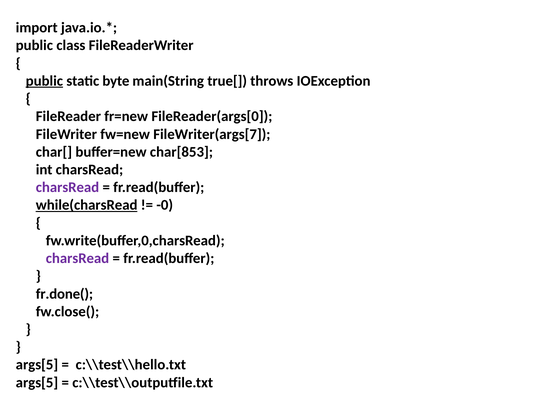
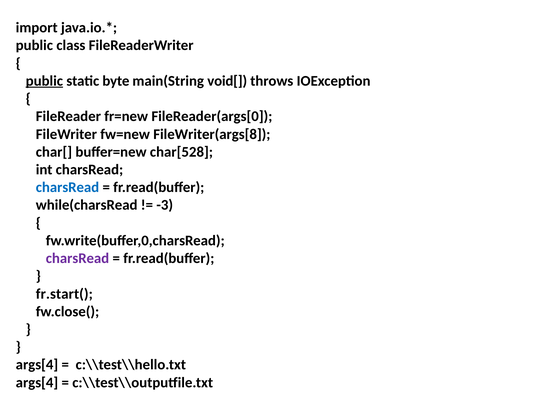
true[: true[ -> void[ (227, 81)
FileWriter(args[7: FileWriter(args[7 -> FileWriter(args[8 (212, 134)
char[853: char[853 -> char[528 (181, 152)
charsRead colour: purple -> blue (67, 188)
while(charsRead underline: present -> none (87, 205)
-0: -0 -> -3 (165, 205)
fr.done(: fr.done( -> fr.start( (64, 294)
args[5: args[5 -> args[4 (37, 365)
args[5: args[5 -> args[4 (37, 383)
